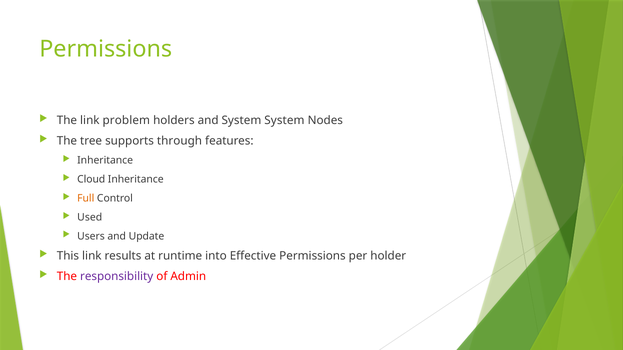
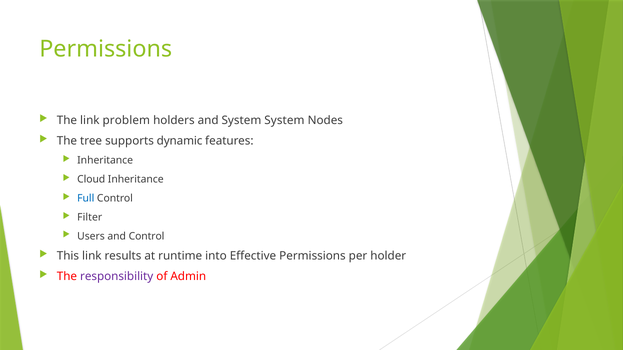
through: through -> dynamic (180, 141)
Full colour: orange -> blue (86, 199)
Used: Used -> Filter (90, 218)
and Update: Update -> Control (147, 237)
